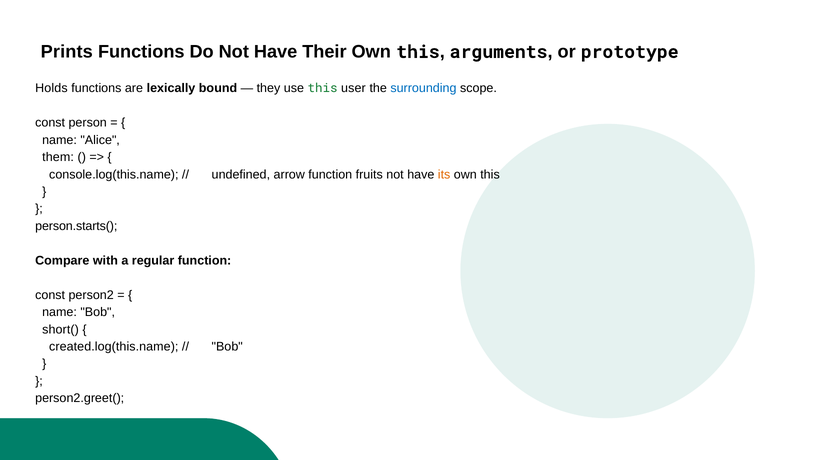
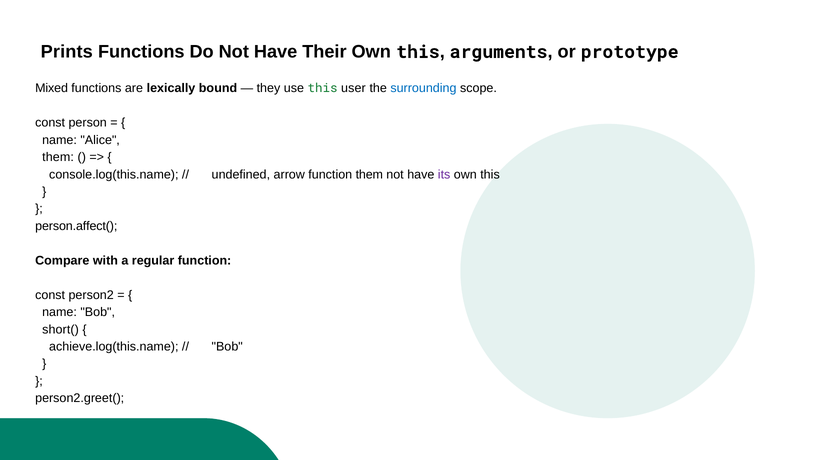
Holds: Holds -> Mixed (52, 88)
function fruits: fruits -> them (369, 174)
its colour: orange -> purple (444, 174)
person.starts(: person.starts( -> person.affect( (76, 226)
created.log(this.name: created.log(this.name -> achieve.log(this.name (114, 347)
